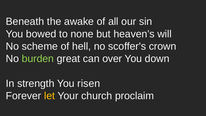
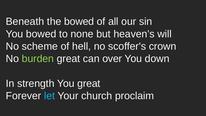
the awake: awake -> bowed (79, 22)
You risen: risen -> great (89, 83)
let colour: yellow -> light blue (50, 96)
